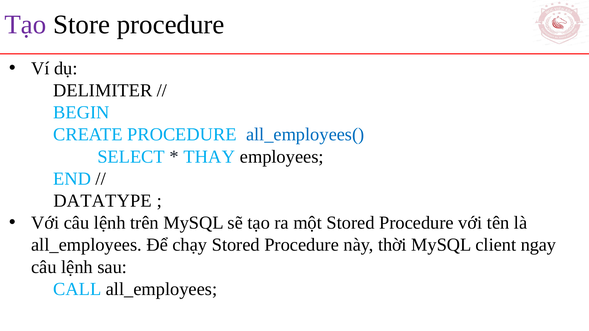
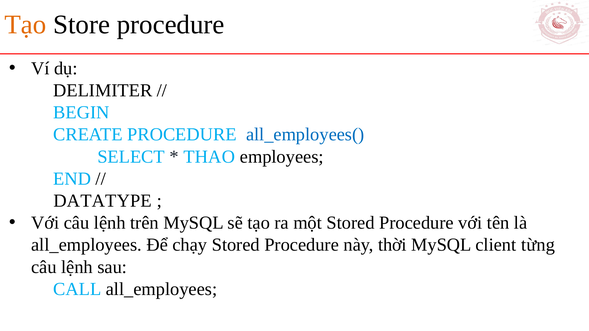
Tạo colour: purple -> orange (25, 25)
THAY: THAY -> THAO (209, 157)
ngay: ngay -> từng (538, 245)
